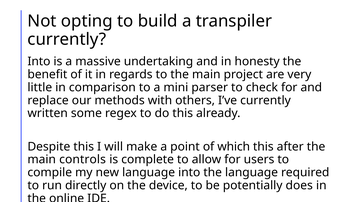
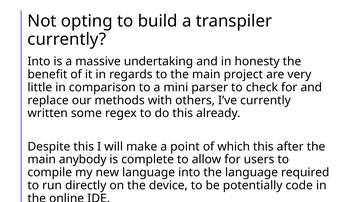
controls: controls -> anybody (83, 160)
does: does -> code (299, 186)
